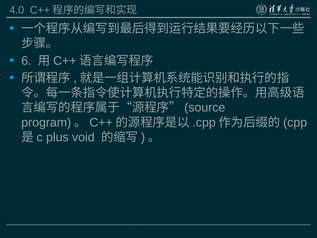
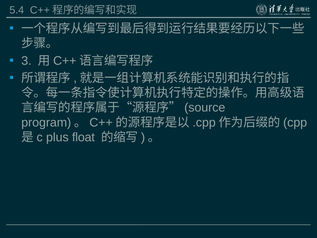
4.0: 4.0 -> 5.4 (17, 10)
6: 6 -> 3 (26, 61)
void: void -> float (83, 137)
